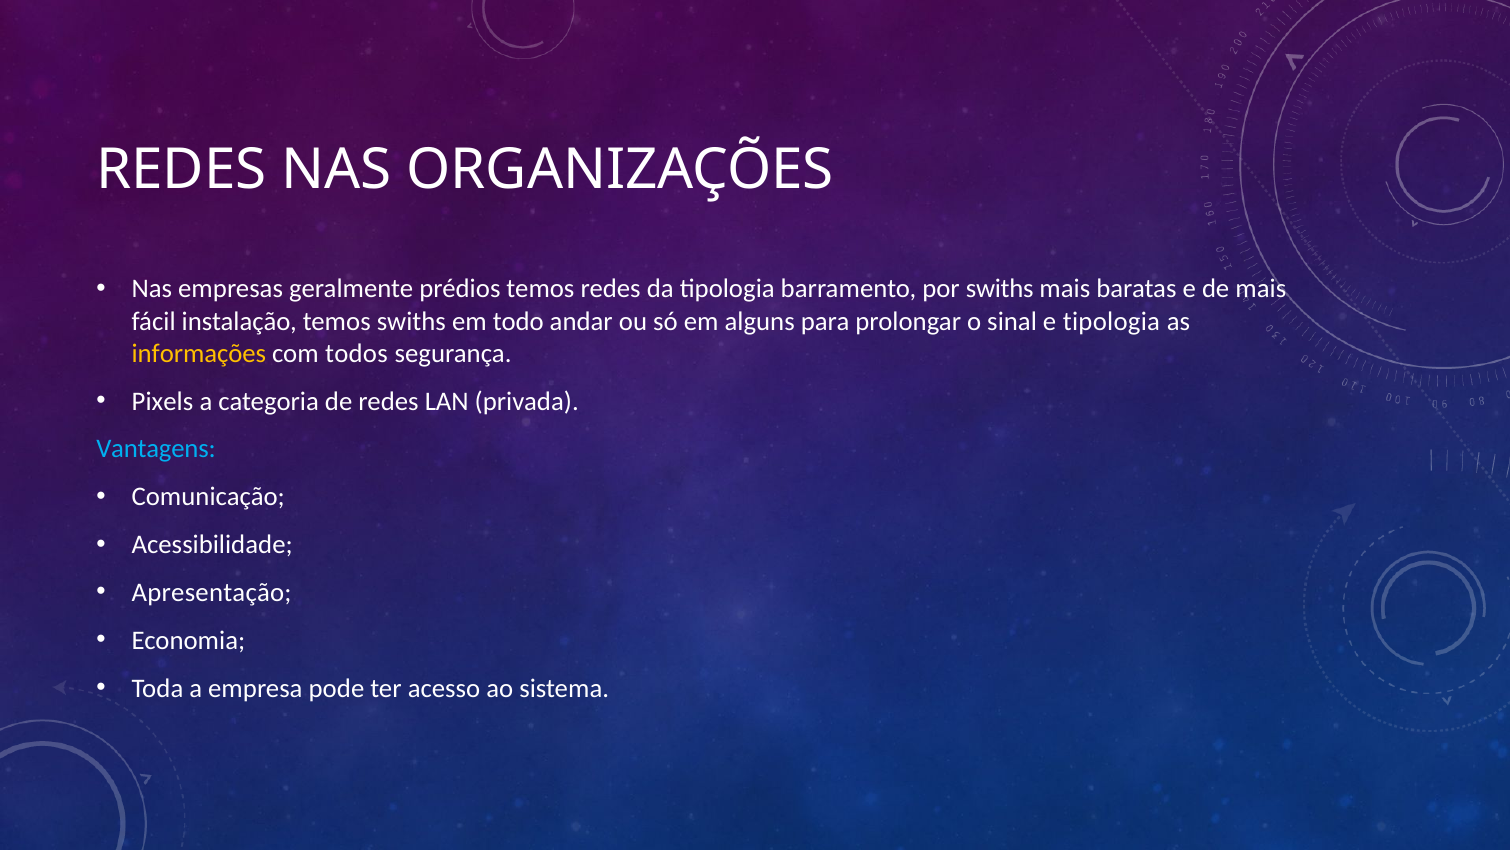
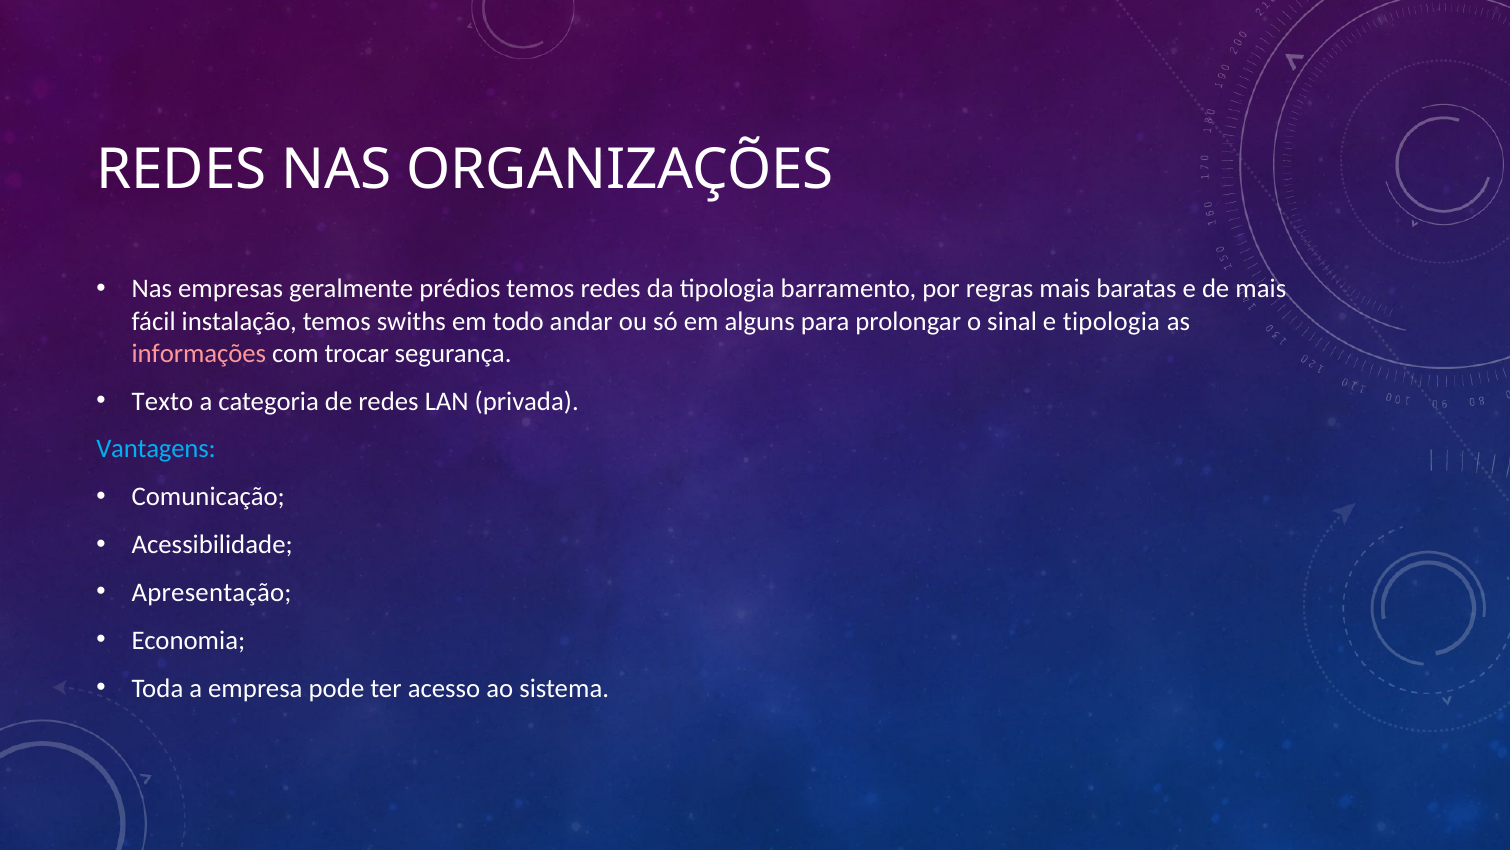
por swiths: swiths -> regras (1000, 289)
informações colour: yellow -> pink (199, 353)
todos: todos -> trocar (357, 353)
Pixels: Pixels -> Texto (162, 401)
